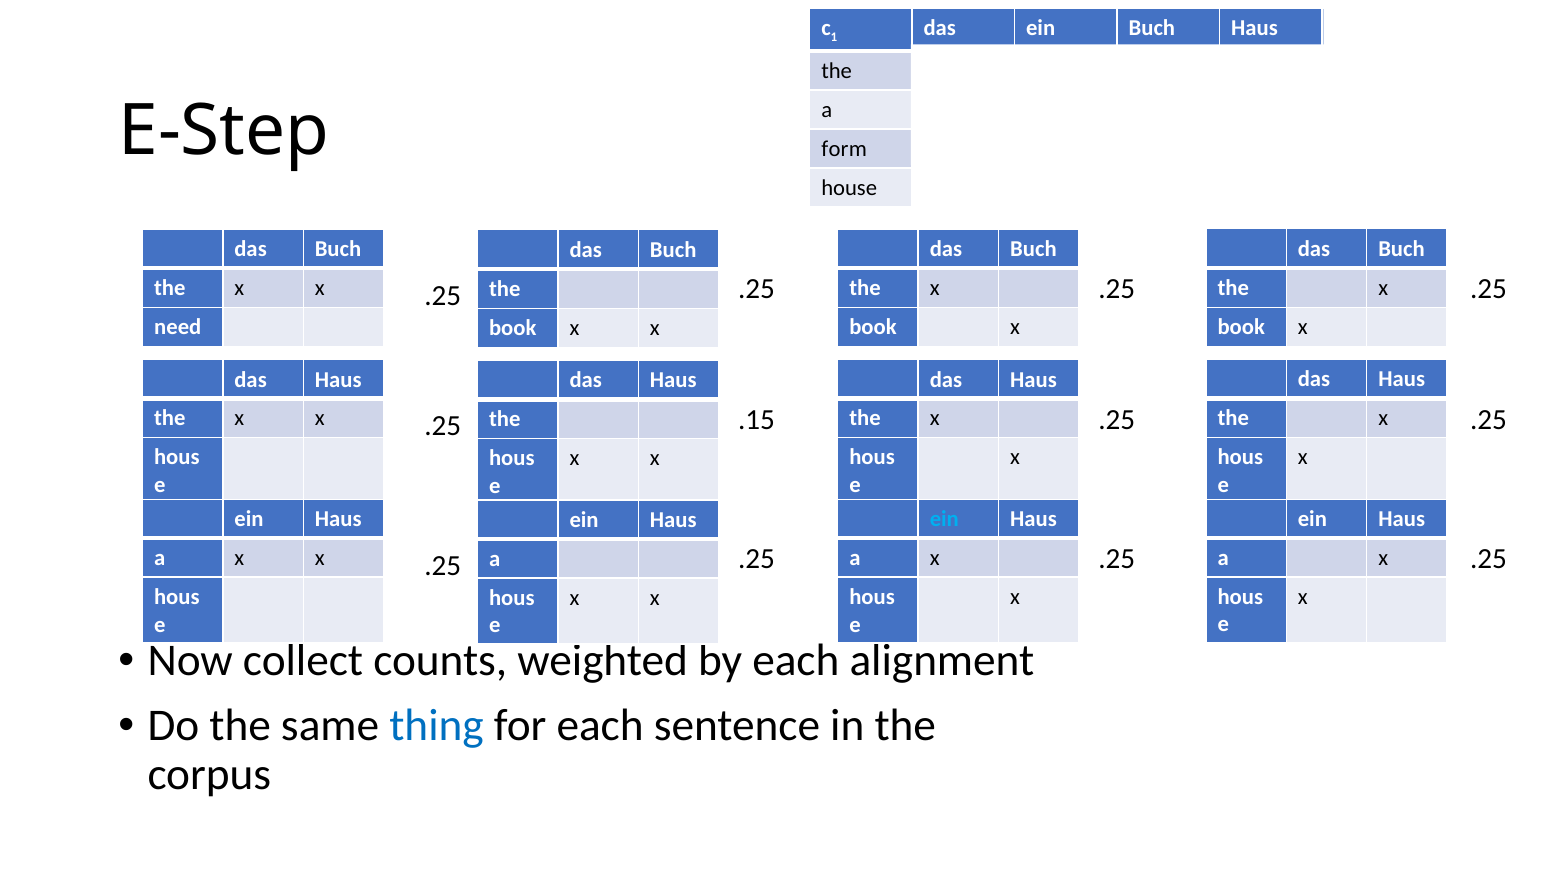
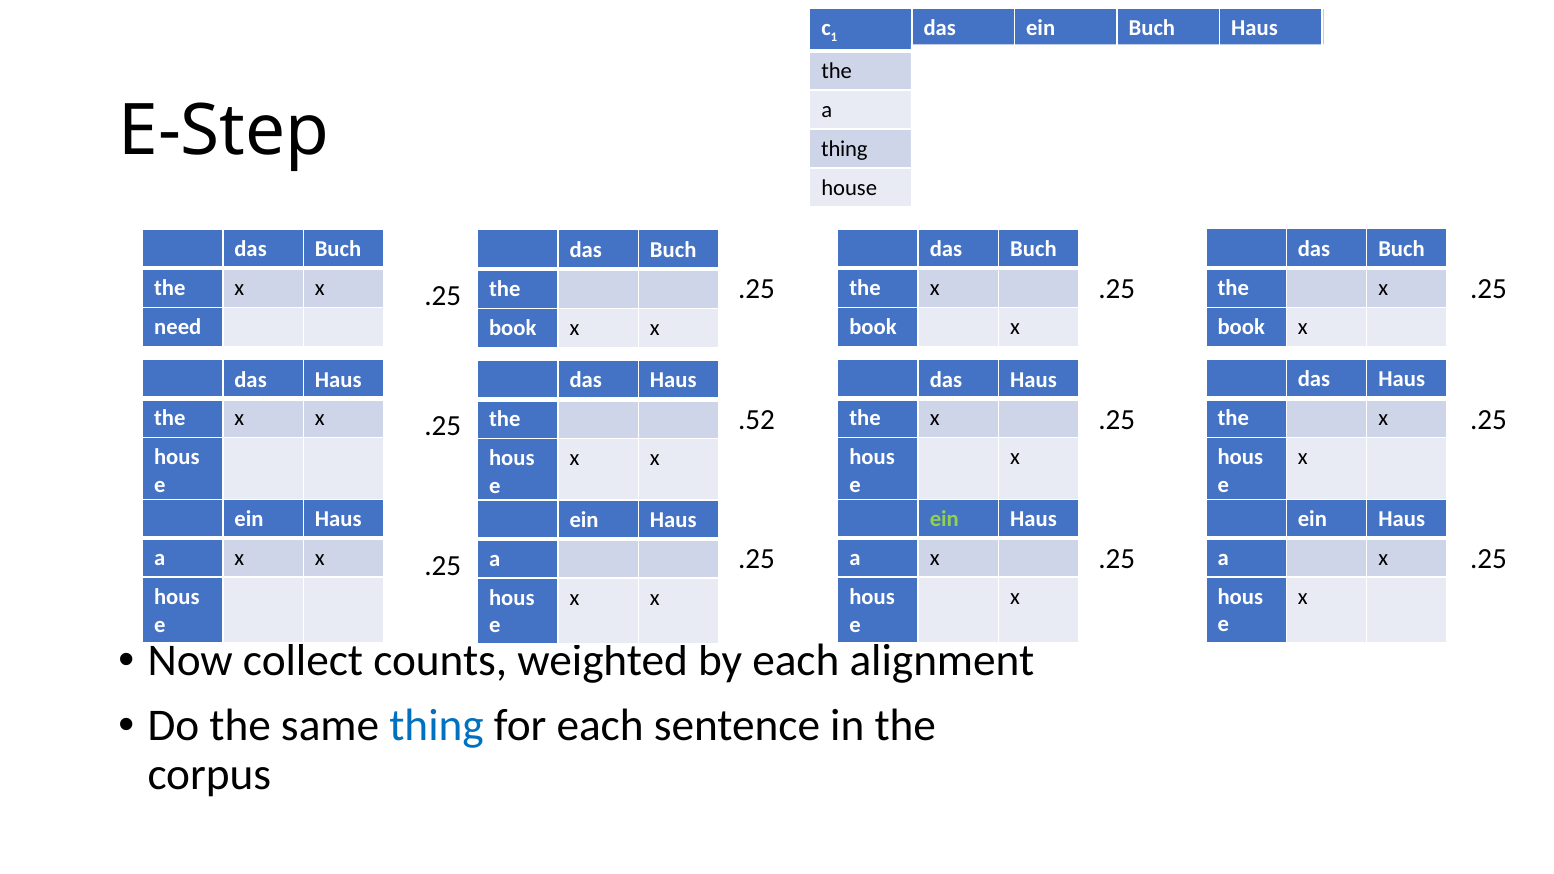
form: form -> thing (844, 149)
.15: .15 -> .52 (757, 420)
ein colour: light blue -> light green (944, 519)
